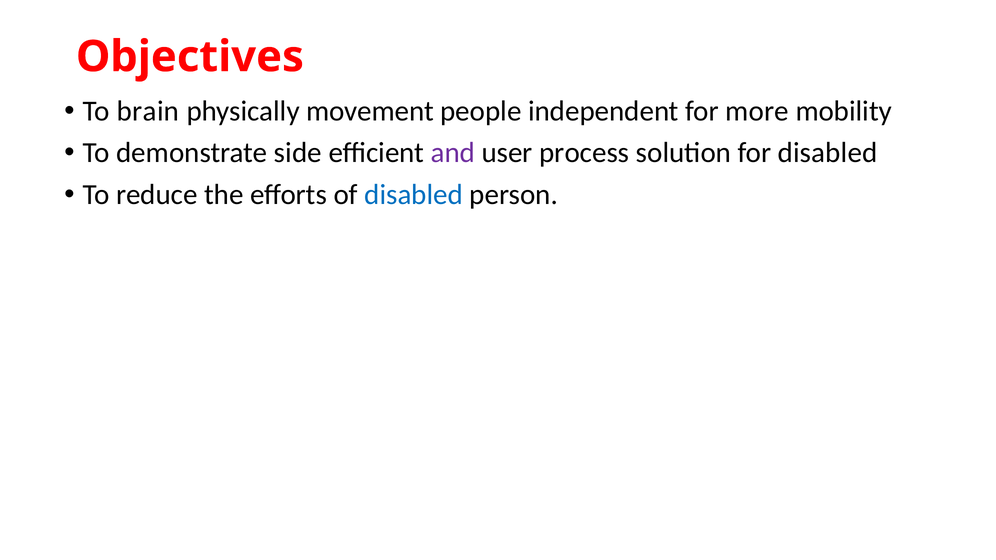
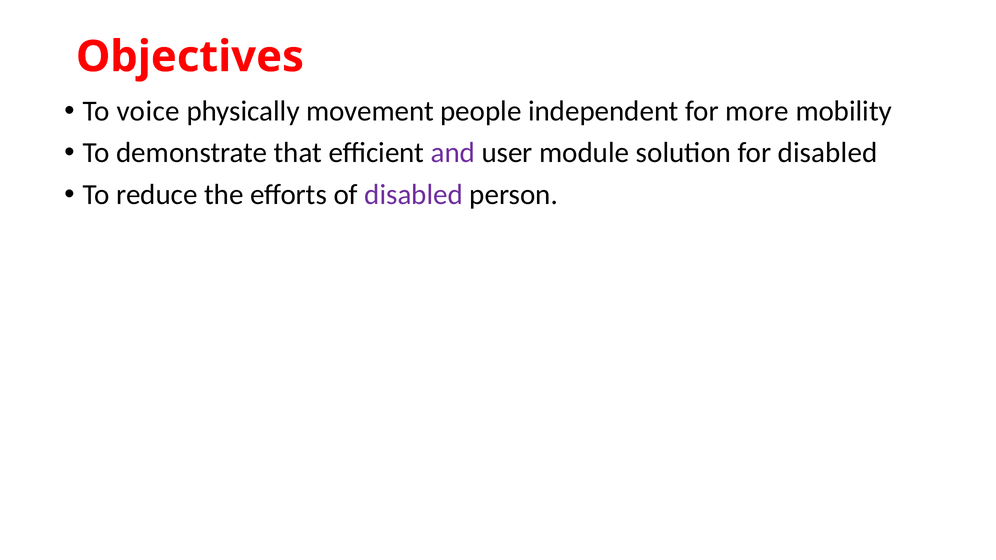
brain: brain -> voice (148, 111)
side: side -> that (298, 153)
process: process -> module (584, 153)
disabled colour: blue -> purple (414, 195)
